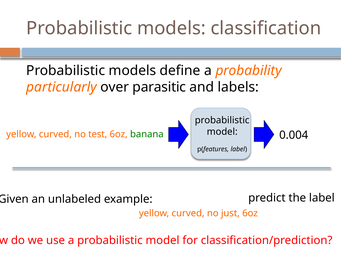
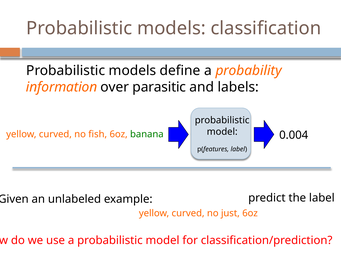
particularly: particularly -> information (62, 87)
test: test -> fish (98, 134)
